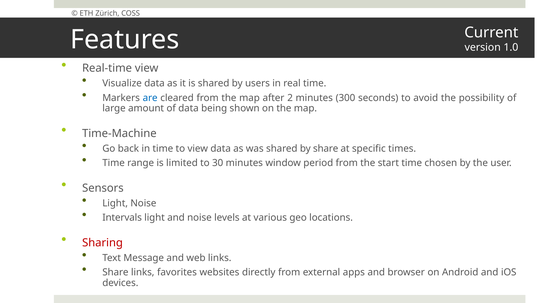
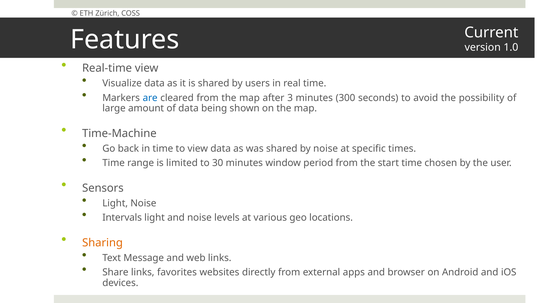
2: 2 -> 3 (290, 98)
by share: share -> noise (326, 149)
Sharing colour: red -> orange (103, 243)
